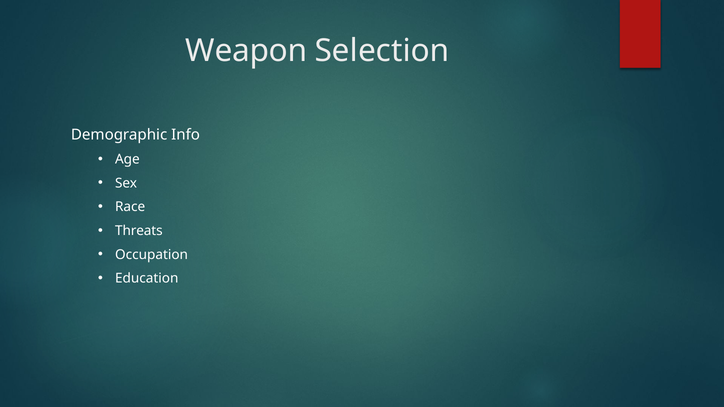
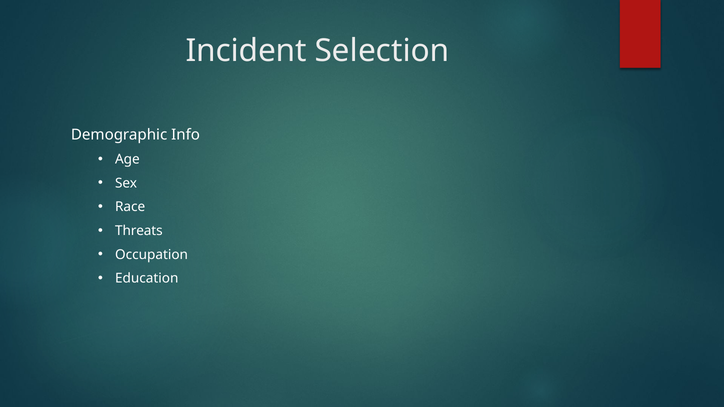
Weapon: Weapon -> Incident (246, 51)
